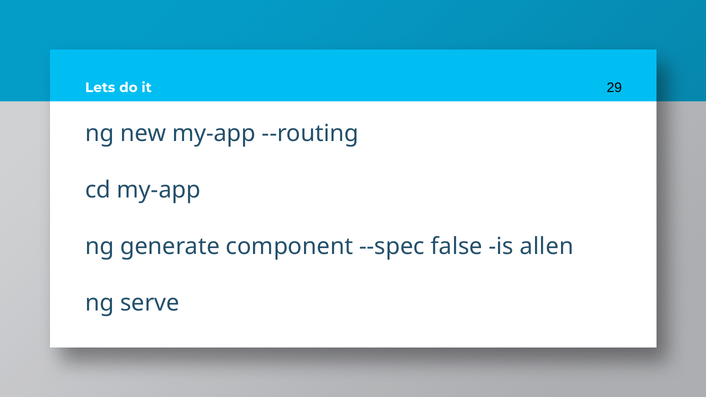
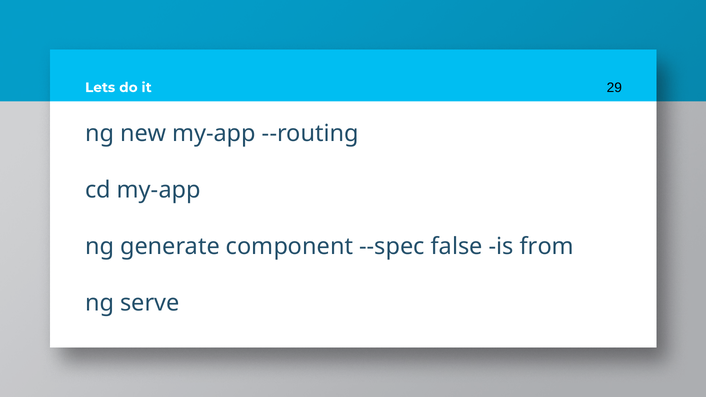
allen: allen -> from (547, 247)
